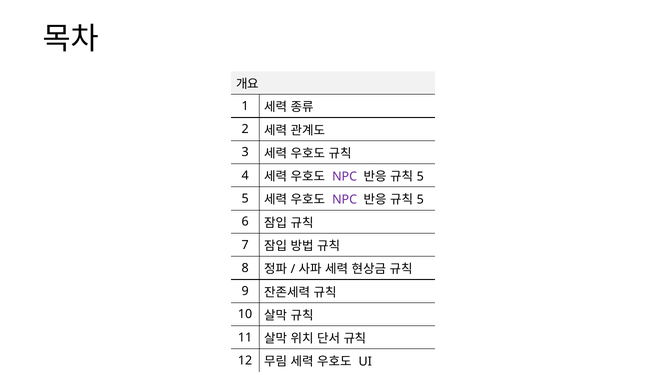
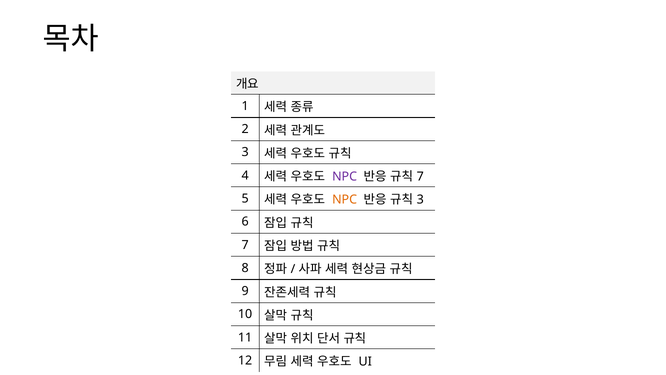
5: 5 -> 7 (420, 176)
NPC colour: purple -> orange (345, 200)
5: 5 -> 3 (420, 200)
